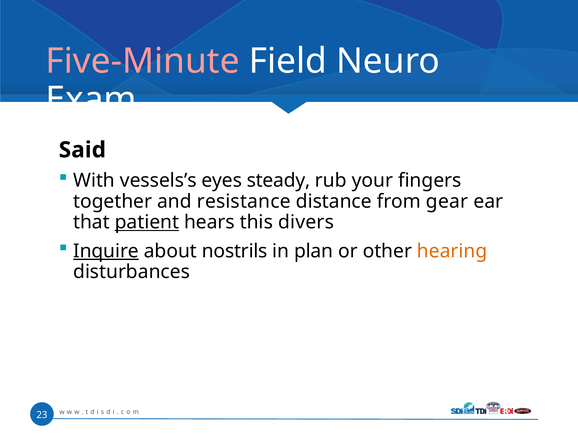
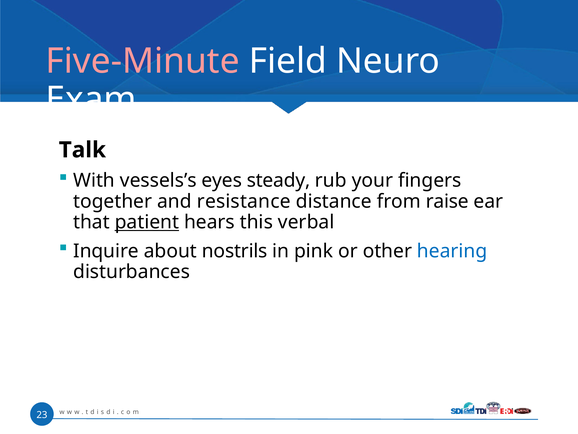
Said: Said -> Talk (82, 150)
gear: gear -> raise (447, 201)
divers: divers -> verbal (306, 222)
Inquire underline: present -> none (106, 251)
plan: plan -> pink (314, 251)
hearing colour: orange -> blue (452, 251)
